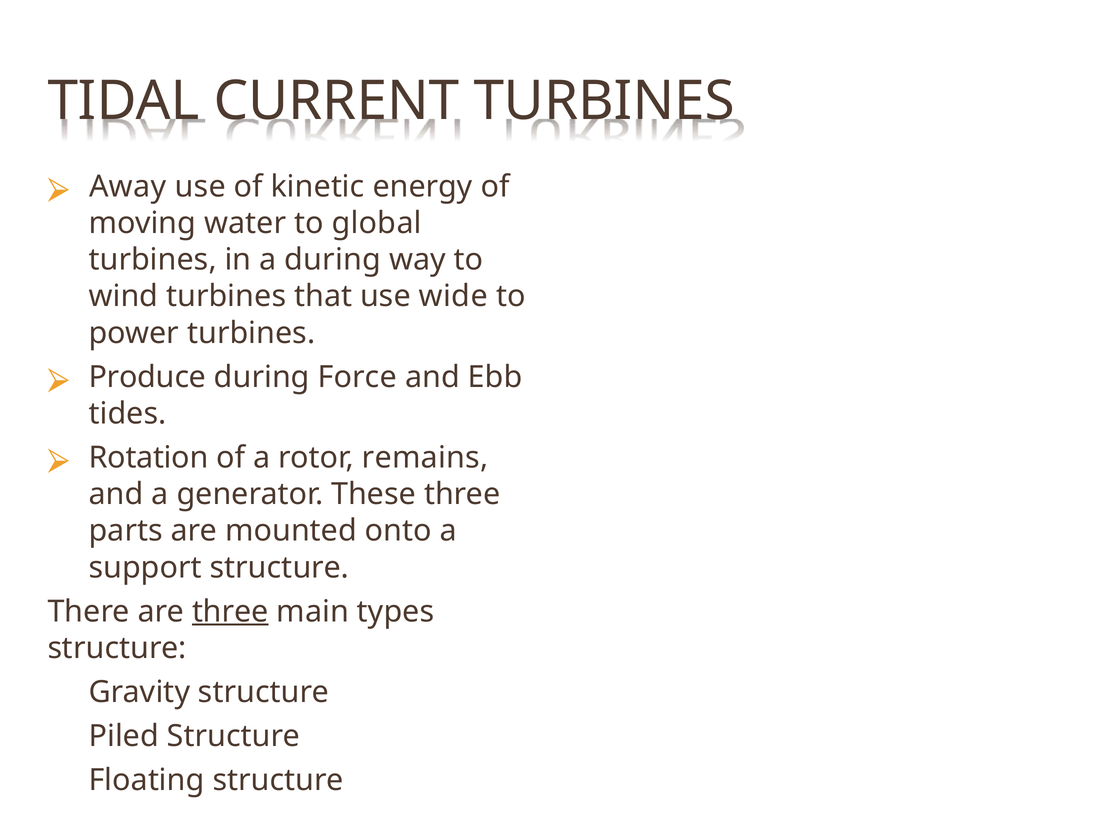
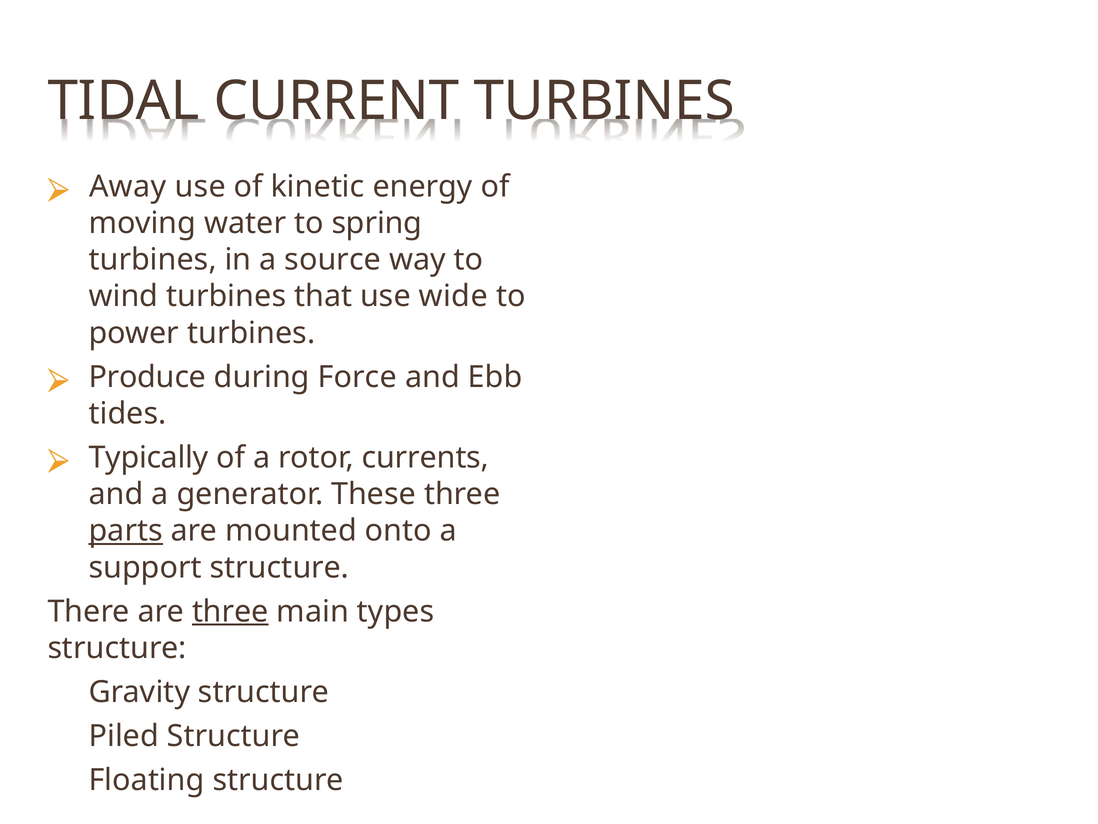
global: global -> spring (377, 223)
a during: during -> source (333, 260)
Rotation: Rotation -> Typically (149, 457)
remains: remains -> currents (425, 457)
parts underline: none -> present (126, 530)
